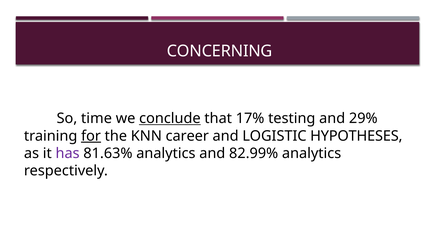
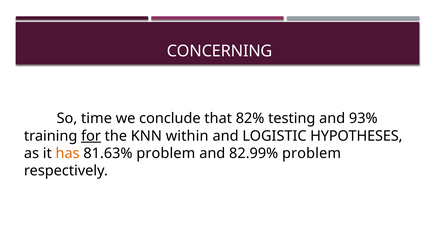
conclude underline: present -> none (170, 118)
17%: 17% -> 82% (250, 118)
29%: 29% -> 93% (363, 118)
career: career -> within (187, 136)
has colour: purple -> orange (68, 153)
81.63% analytics: analytics -> problem (166, 153)
82.99% analytics: analytics -> problem (312, 153)
